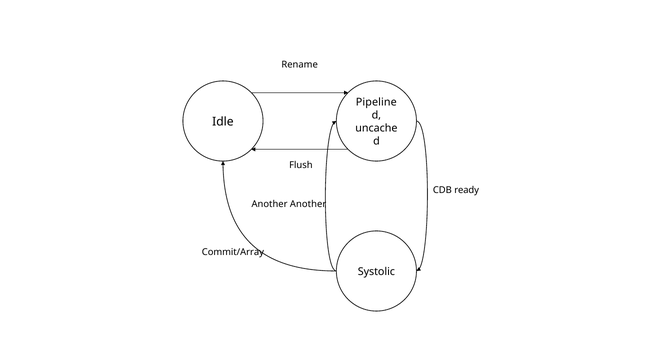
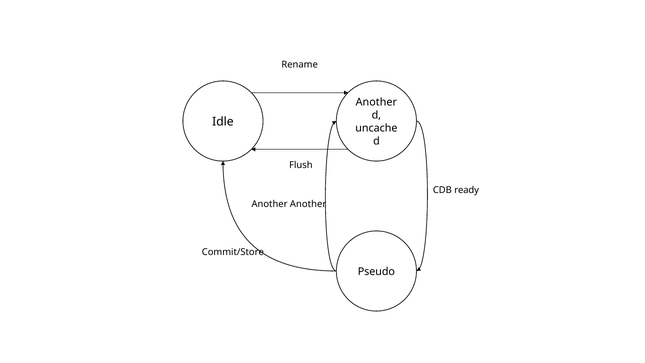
Pipeline: Pipeline -> Another (376, 102)
Commit/Array: Commit/Array -> Commit/Store (233, 252)
Systolic: Systolic -> Pseudo (376, 272)
